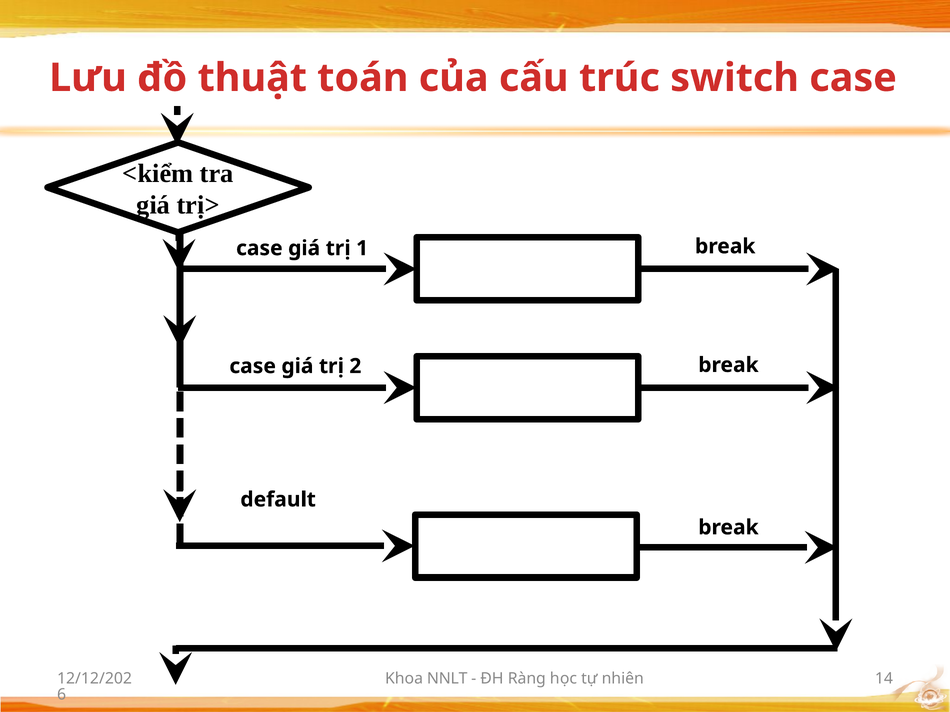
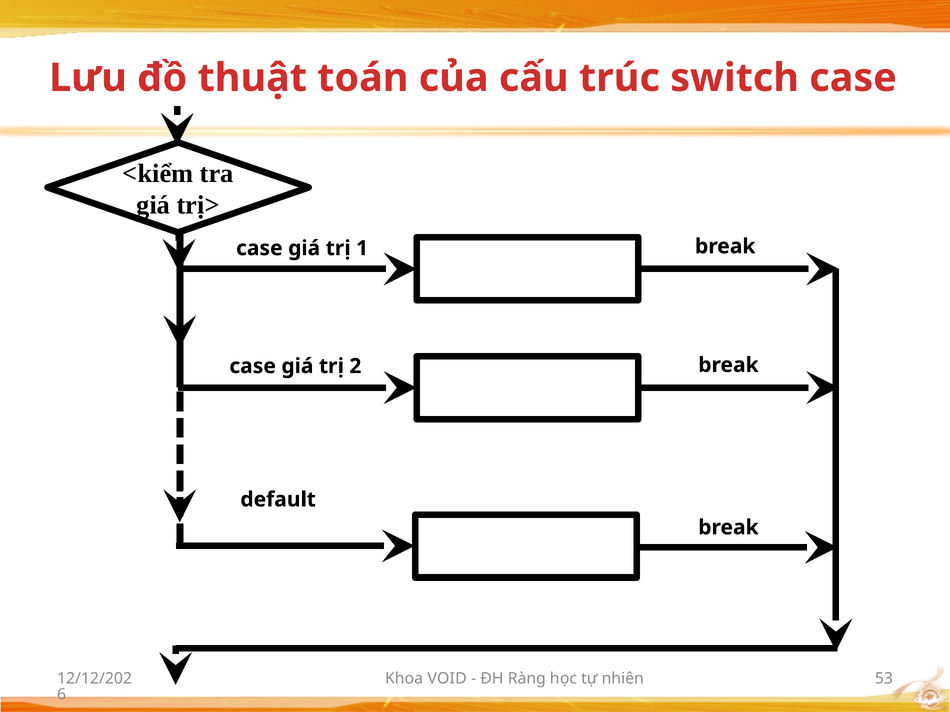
NNLT: NNLT -> VOID (447, 679)
14: 14 -> 53 (884, 679)
